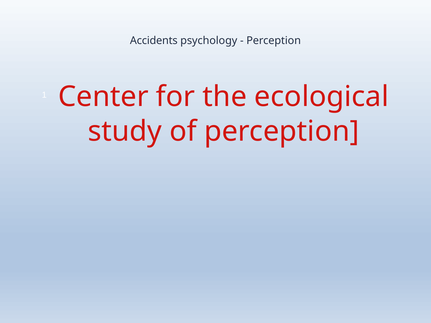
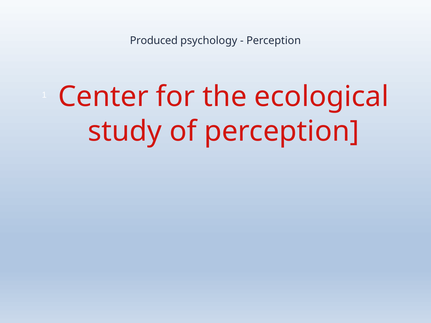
Accidents: Accidents -> Produced (154, 41)
